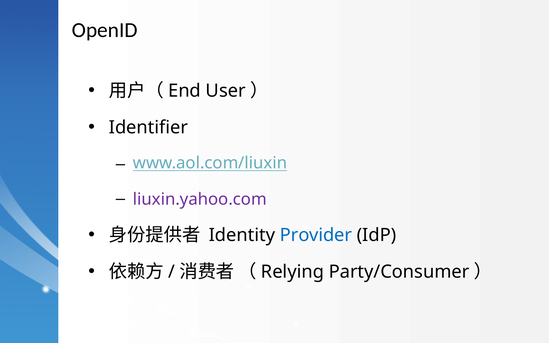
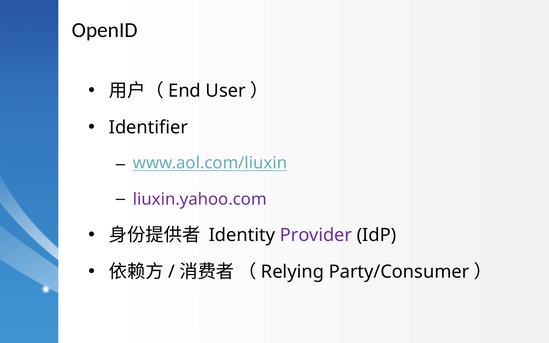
Provider colour: blue -> purple (316, 235)
